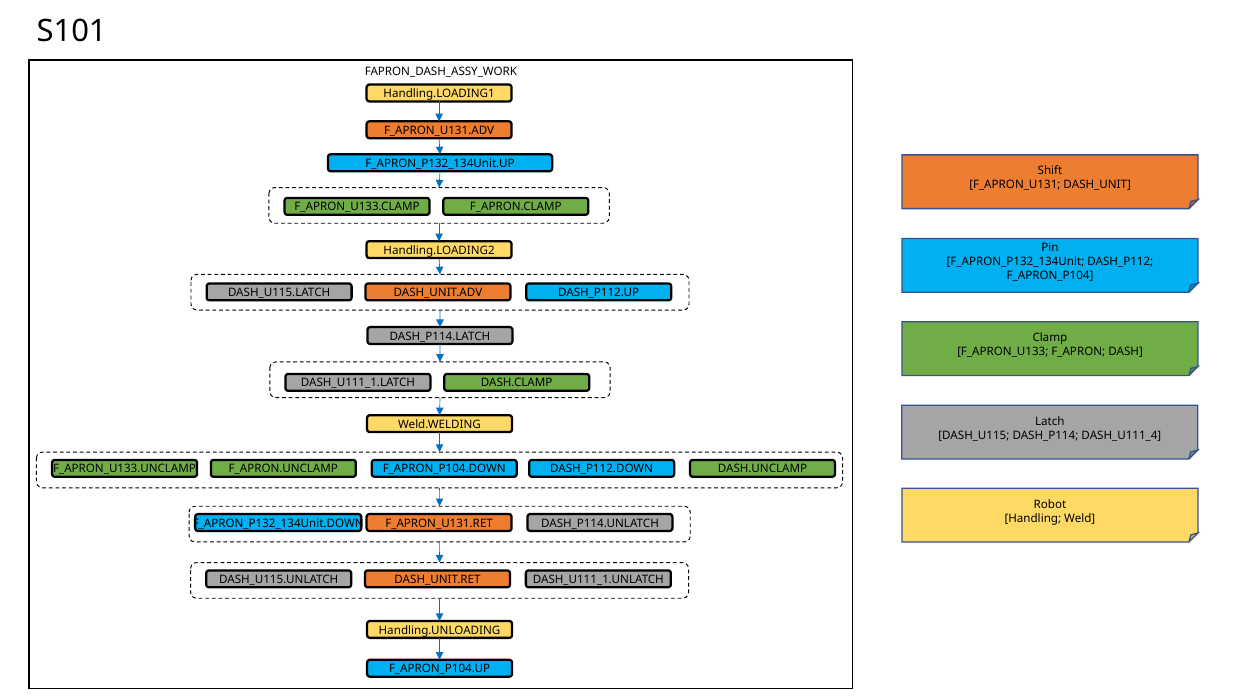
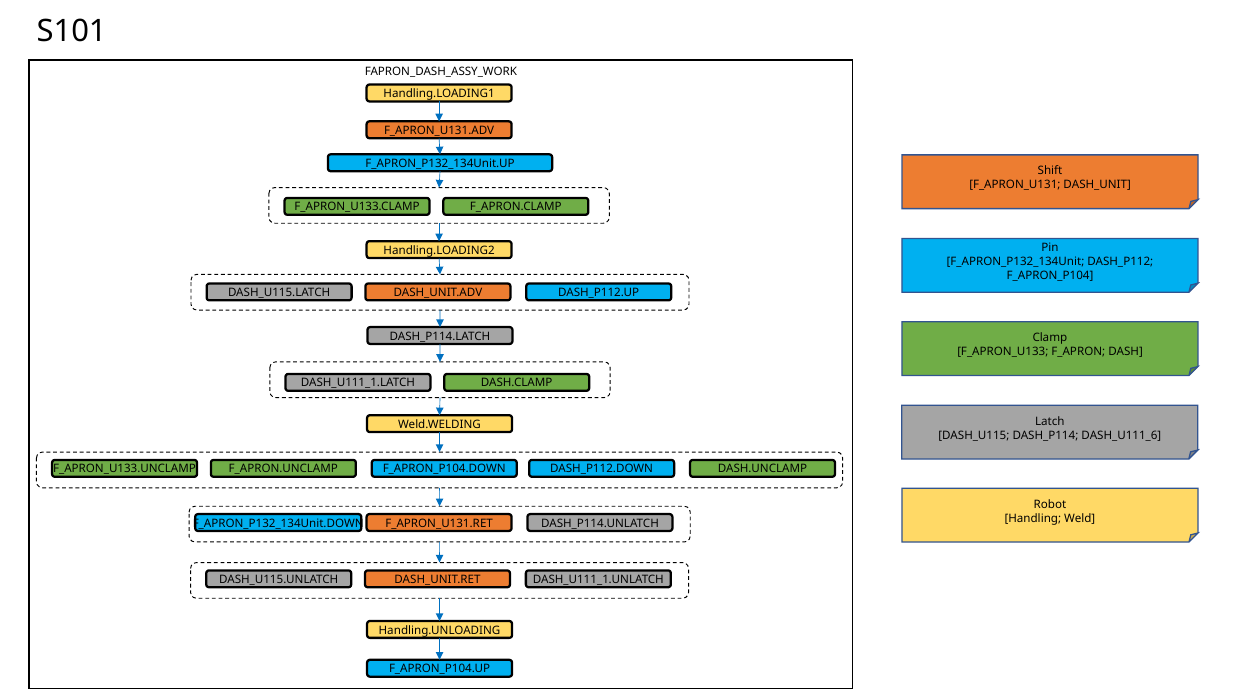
DASH_U111_4: DASH_U111_4 -> DASH_U111_6 (1121, 436)
